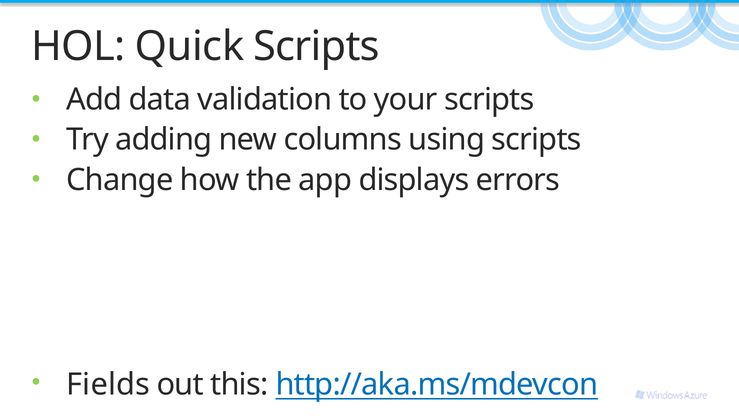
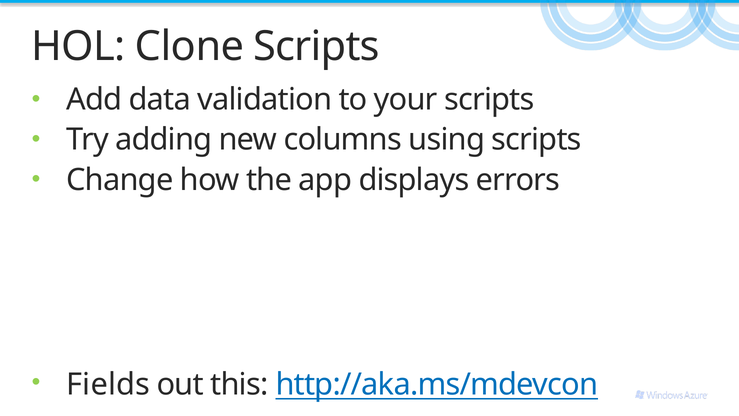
Quick: Quick -> Clone (189, 47)
